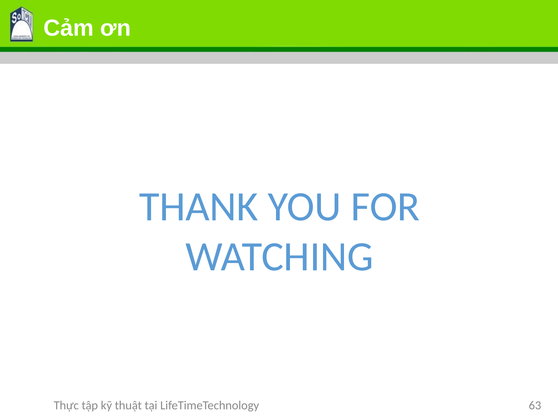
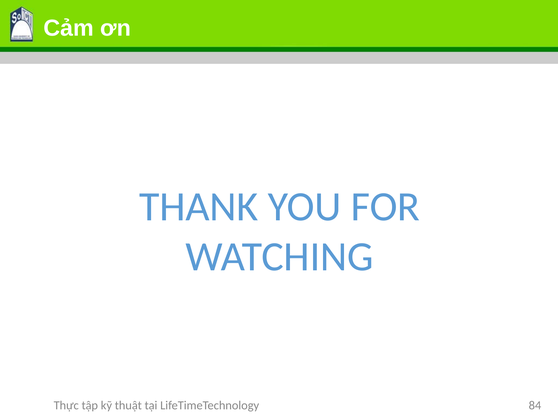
63: 63 -> 84 (535, 406)
